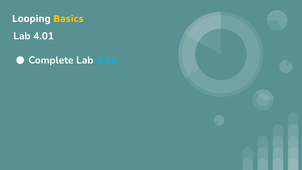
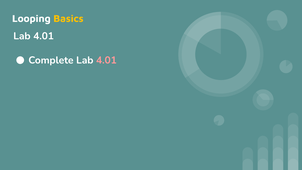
4.01 colour: light blue -> pink (106, 60)
